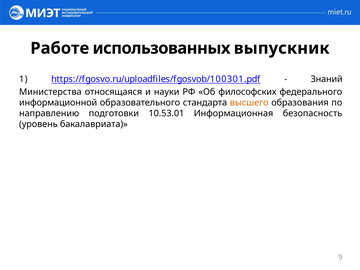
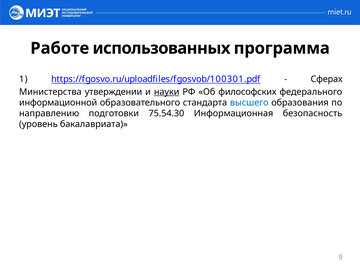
выпускник: выпускник -> программа (282, 48)
Знаний: Знаний -> Сферах (327, 79)
относящаяся: относящаяся -> утверждении (113, 92)
науки underline: none -> present (167, 92)
высшего colour: orange -> blue (249, 103)
10.53.01: 10.53.01 -> 75.54.30 (166, 113)
